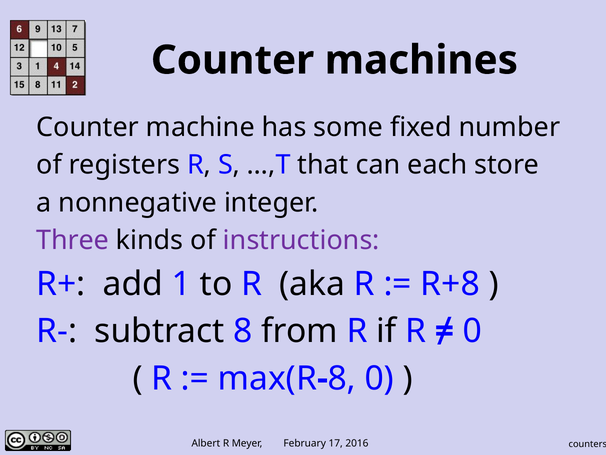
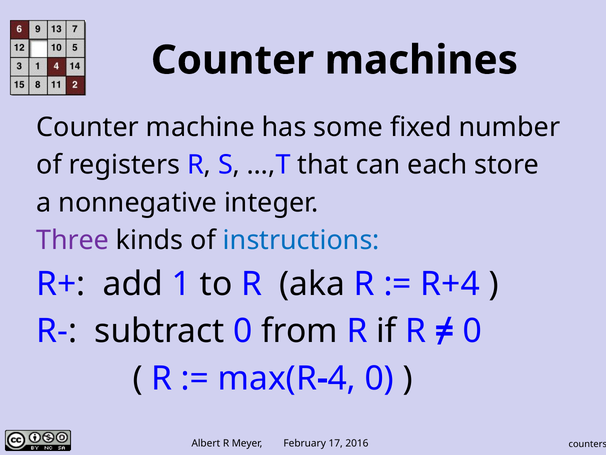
instructions colour: purple -> blue (301, 240)
R+8: R+8 -> R+4 (450, 284)
subtract 8: 8 -> 0 (243, 331)
8: 8 -> 4 (342, 378)
